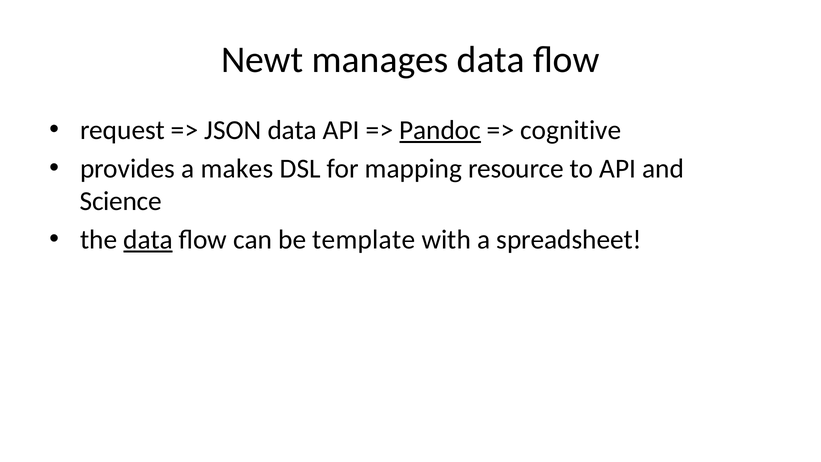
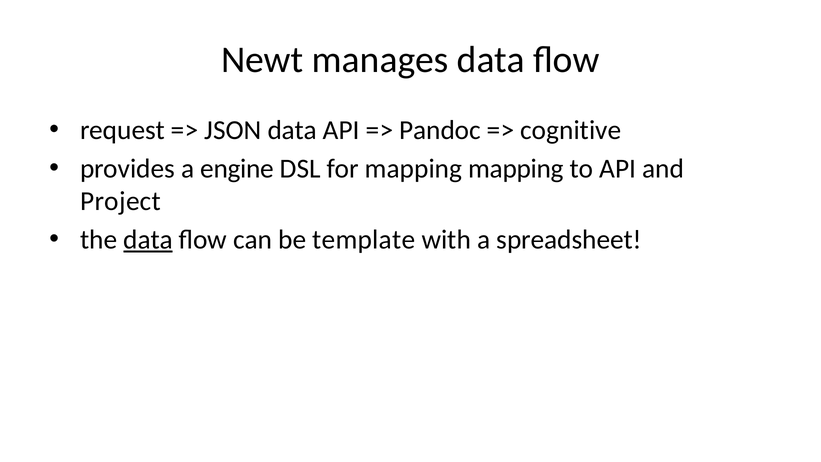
Pandoc underline: present -> none (440, 130)
makes: makes -> engine (237, 169)
mapping resource: resource -> mapping (516, 169)
Science: Science -> Project (121, 201)
